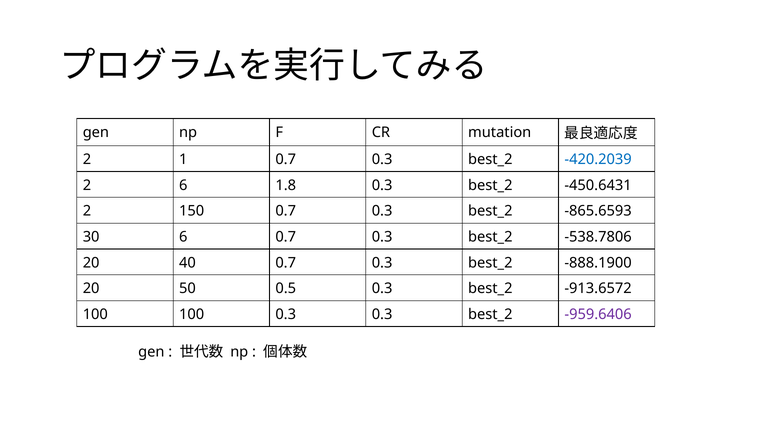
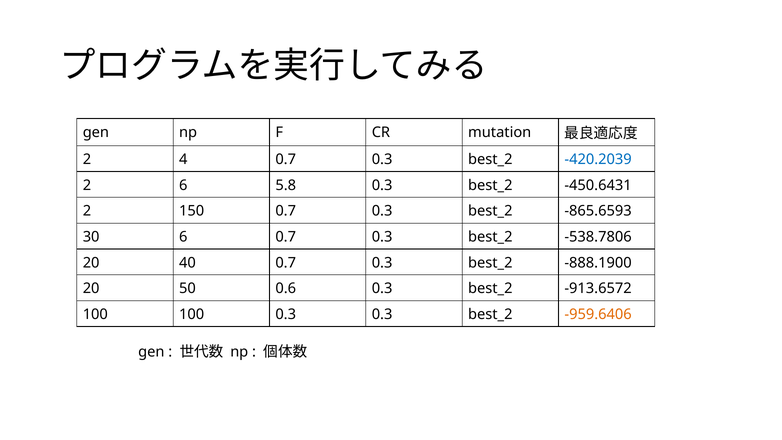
1: 1 -> 4 (183, 159)
1.8: 1.8 -> 5.8 (286, 185)
0.5: 0.5 -> 0.6 (286, 289)
-959.6406 colour: purple -> orange (598, 314)
